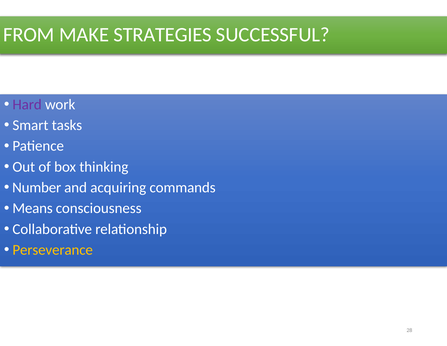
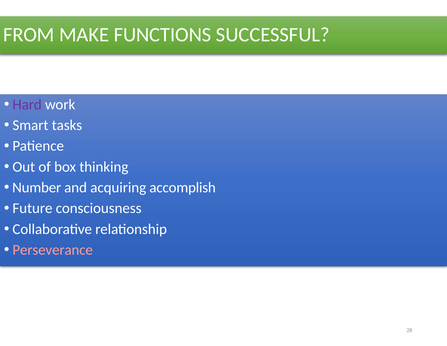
STRATEGIES: STRATEGIES -> FUNCTIONS (163, 35)
commands: commands -> accomplish (183, 187)
Means: Means -> Future (32, 208)
Perseverance colour: yellow -> pink (53, 249)
